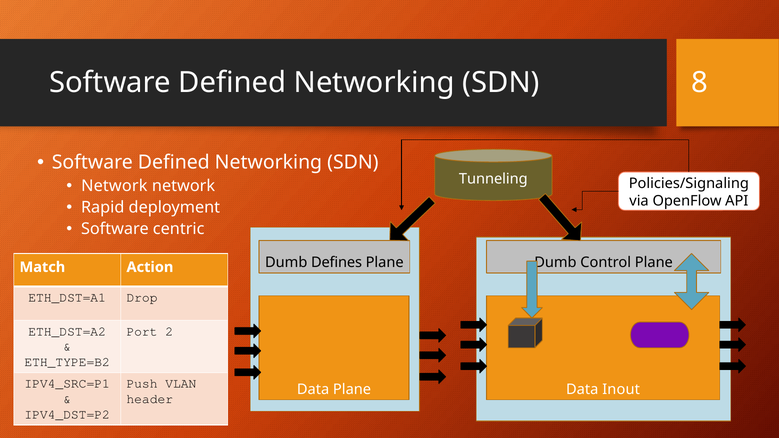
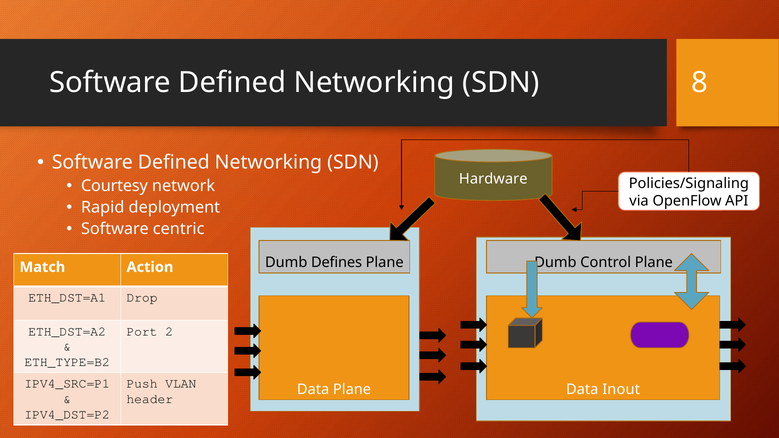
Tunneling: Tunneling -> Hardware (493, 179)
Network: Network -> Courtesy (114, 186)
